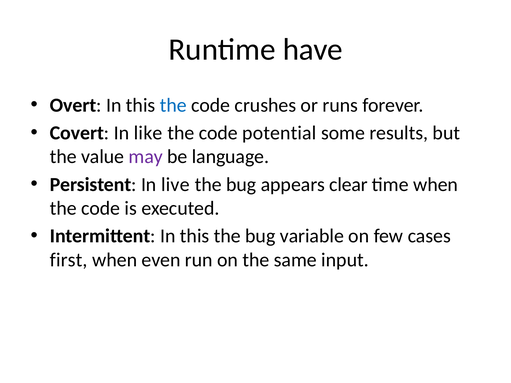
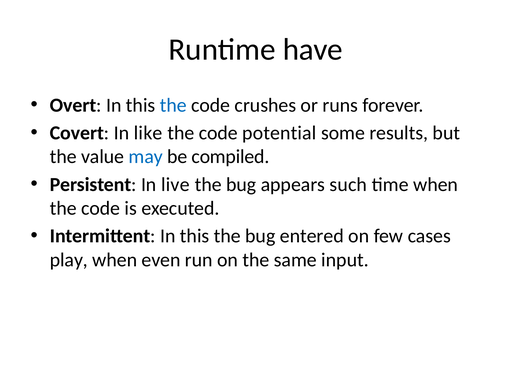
may colour: purple -> blue (146, 157)
language: language -> compiled (231, 157)
clear: clear -> such (348, 185)
variable: variable -> entered (312, 236)
first: first -> play (69, 260)
